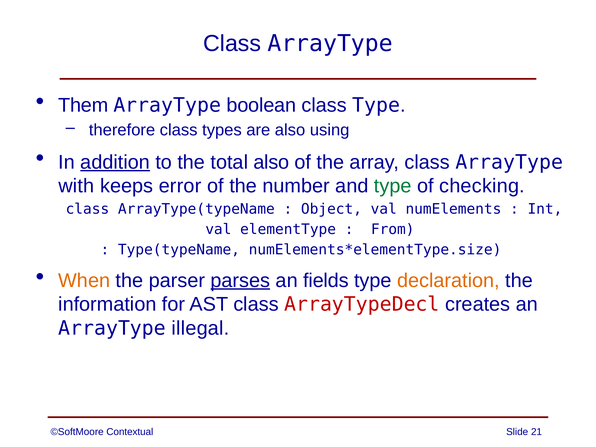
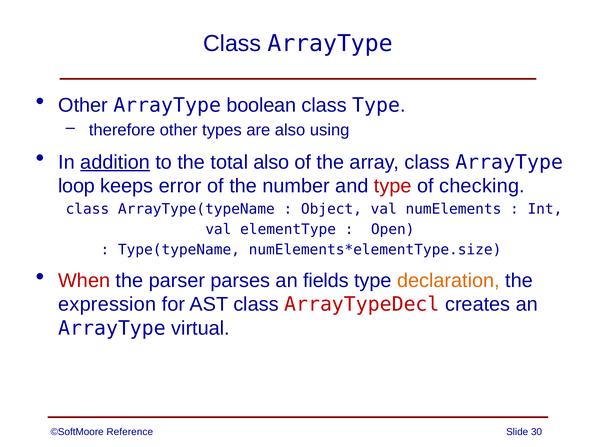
Them: Them -> Other (83, 105)
therefore class: class -> other (179, 130)
with: with -> loop (77, 186)
type colour: green -> red (393, 186)
From: From -> Open (393, 229)
When colour: orange -> red (84, 281)
parses underline: present -> none (240, 281)
information: information -> expression (107, 304)
illegal: illegal -> virtual (201, 328)
Contextual: Contextual -> Reference (130, 432)
21: 21 -> 30 (537, 432)
